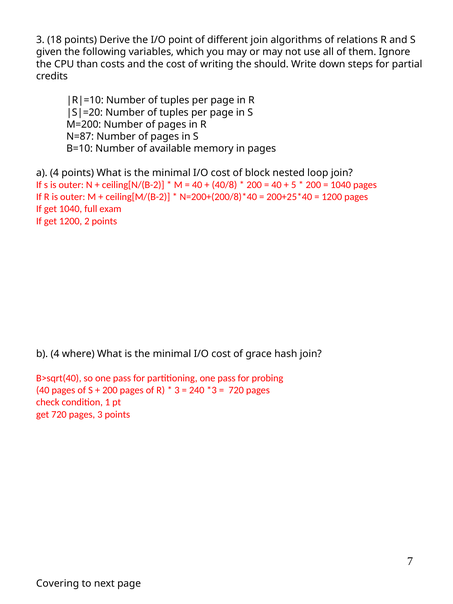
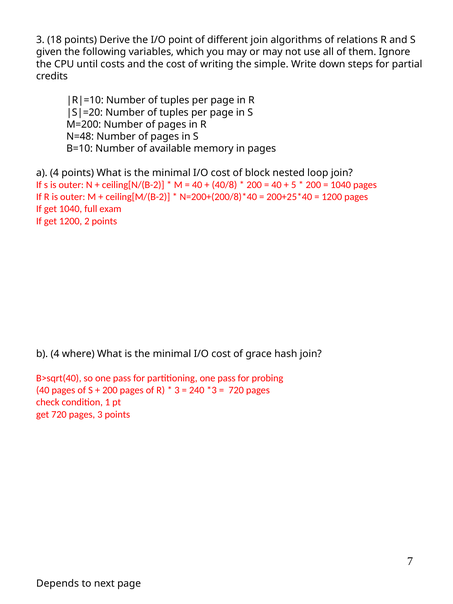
than: than -> until (87, 64)
should: should -> simple (271, 64)
N=87: N=87 -> N=48 (80, 137)
Covering: Covering -> Depends (58, 583)
